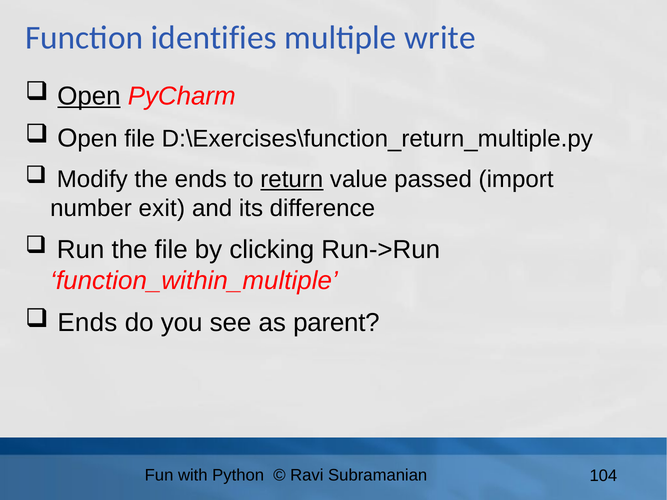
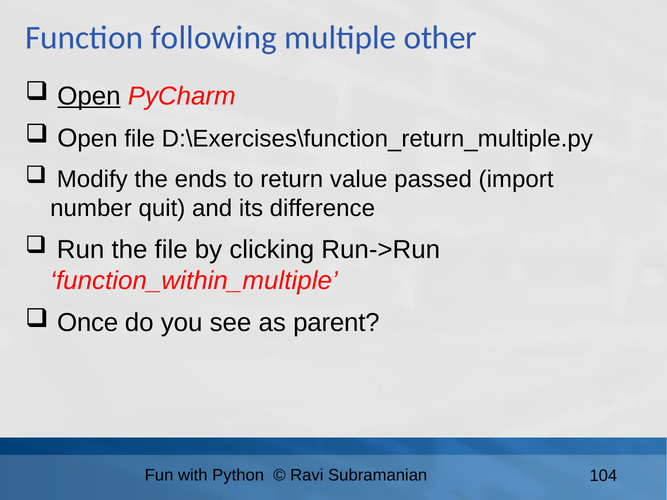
identifies: identifies -> following (214, 38)
write: write -> other (440, 38)
return underline: present -> none (292, 179)
exit: exit -> quit (162, 208)
Ends: Ends -> Once (88, 323)
